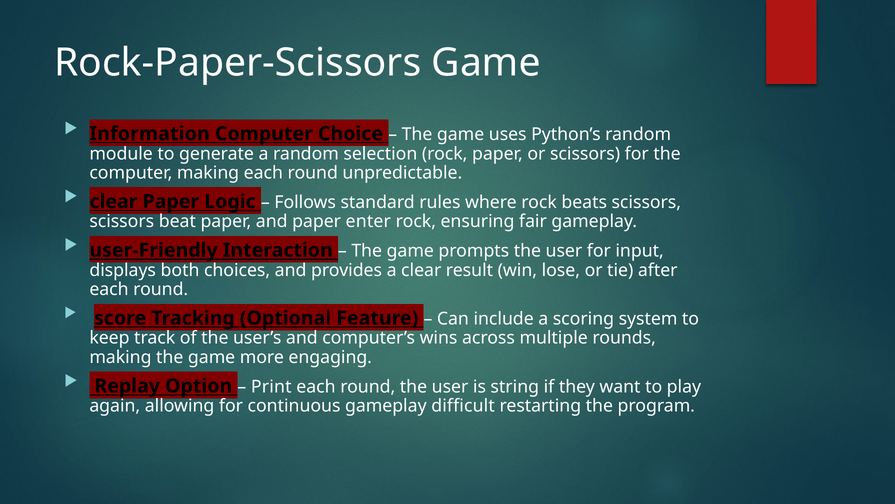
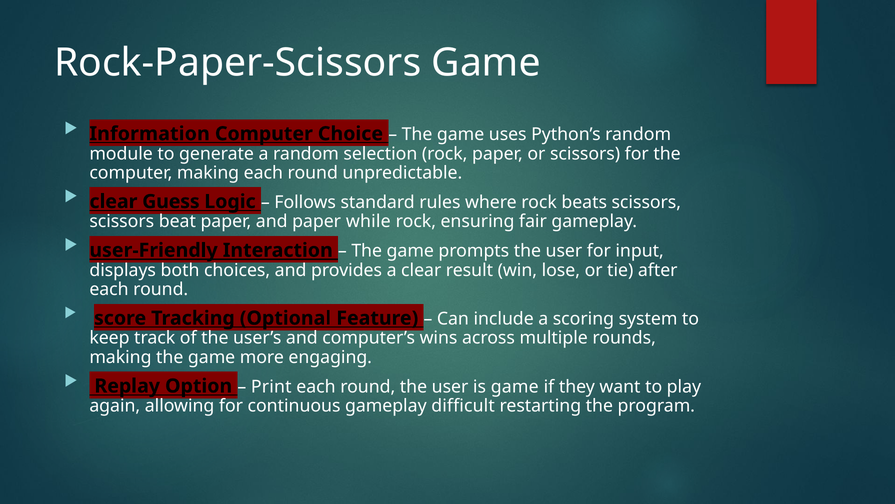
clear Paper: Paper -> Guess (171, 201)
enter: enter -> while (368, 221)
is string: string -> game (515, 386)
